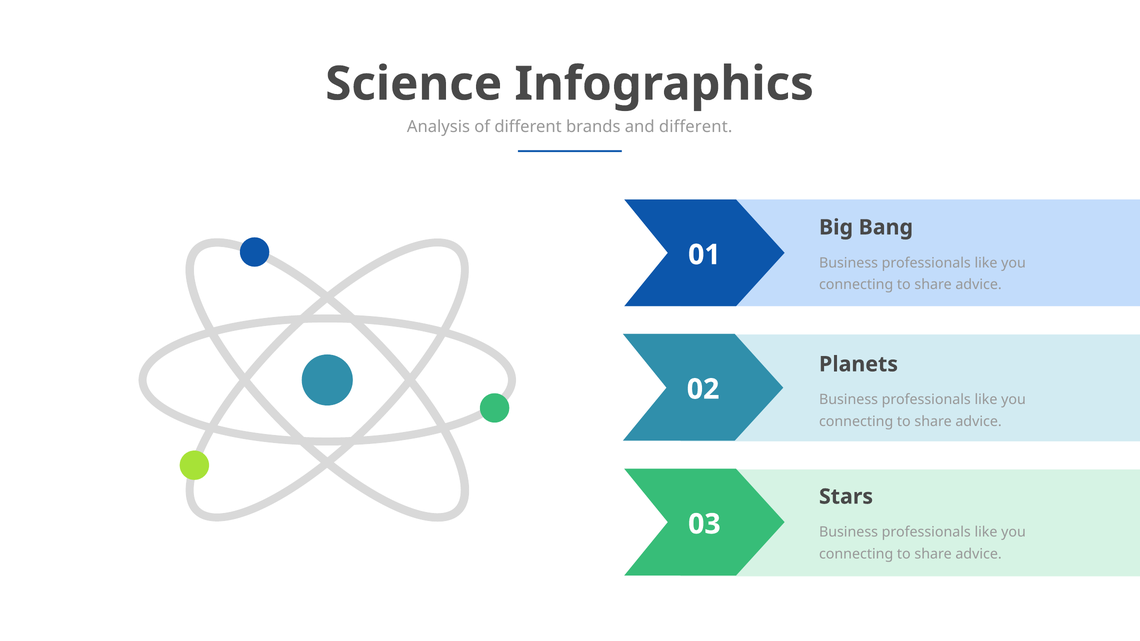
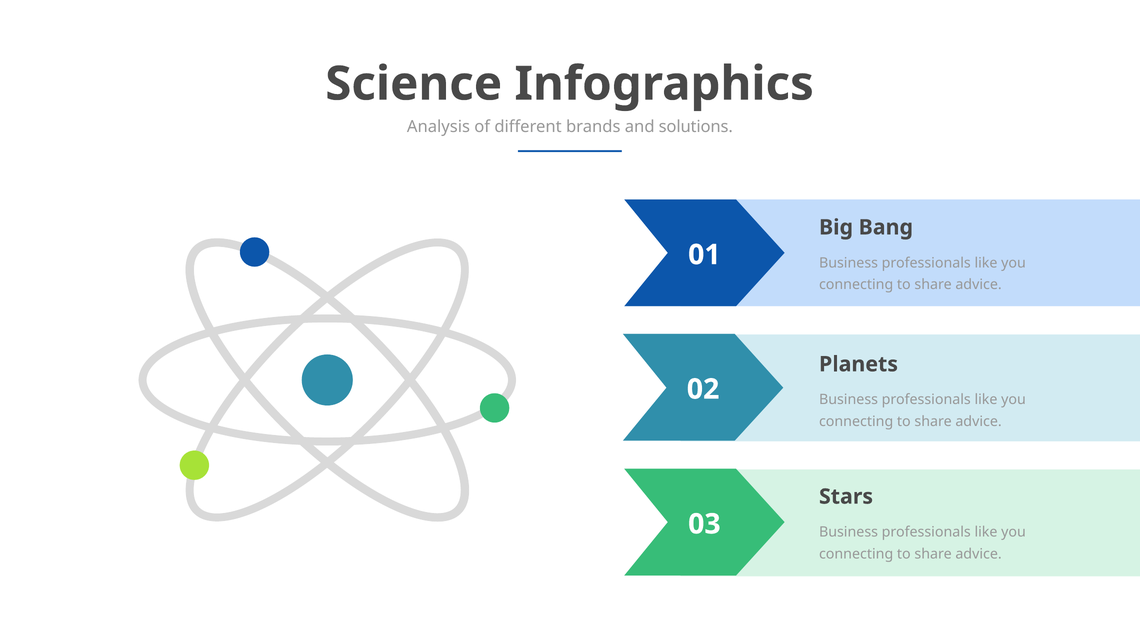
and different: different -> solutions (696, 127)
